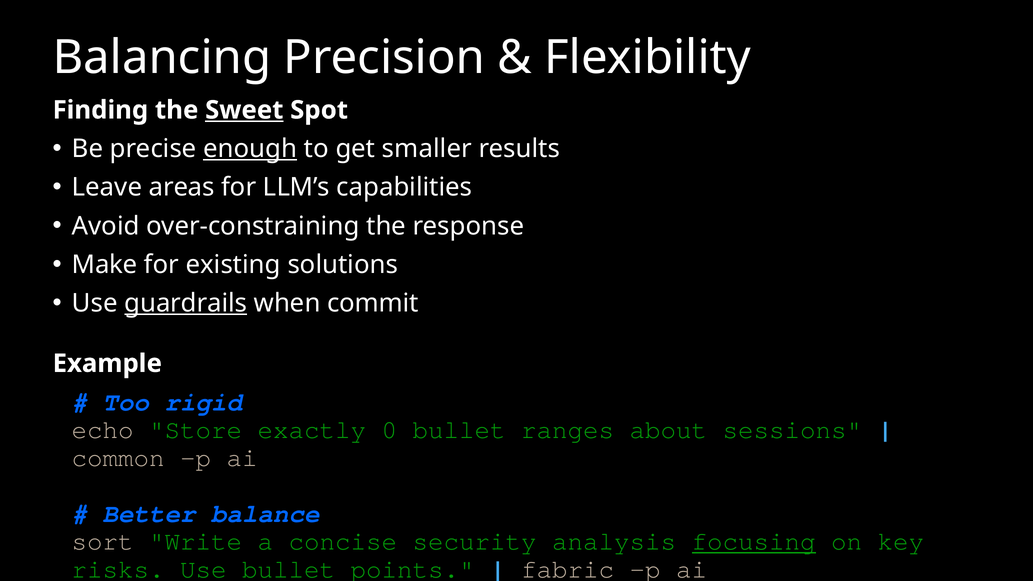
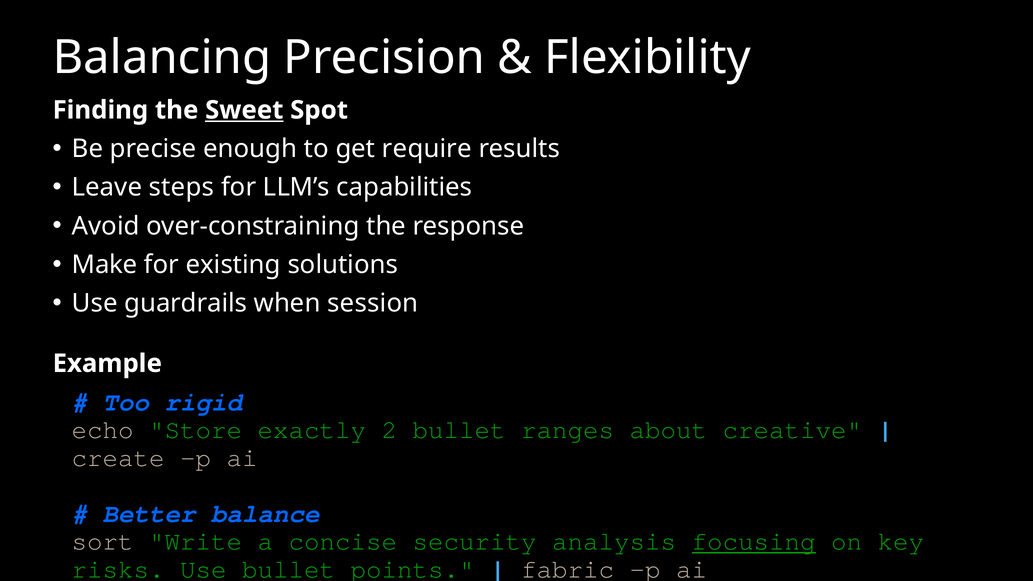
enough underline: present -> none (250, 149)
smaller: smaller -> require (427, 149)
areas: areas -> steps (182, 187)
guardrails underline: present -> none (186, 303)
commit: commit -> session (373, 303)
0: 0 -> 2 (390, 430)
sessions: sessions -> creative (793, 430)
common: common -> create (118, 458)
